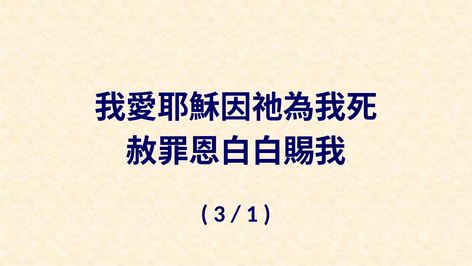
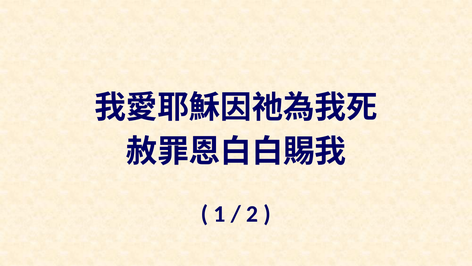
3: 3 -> 1 (220, 213)
1: 1 -> 2 (252, 213)
